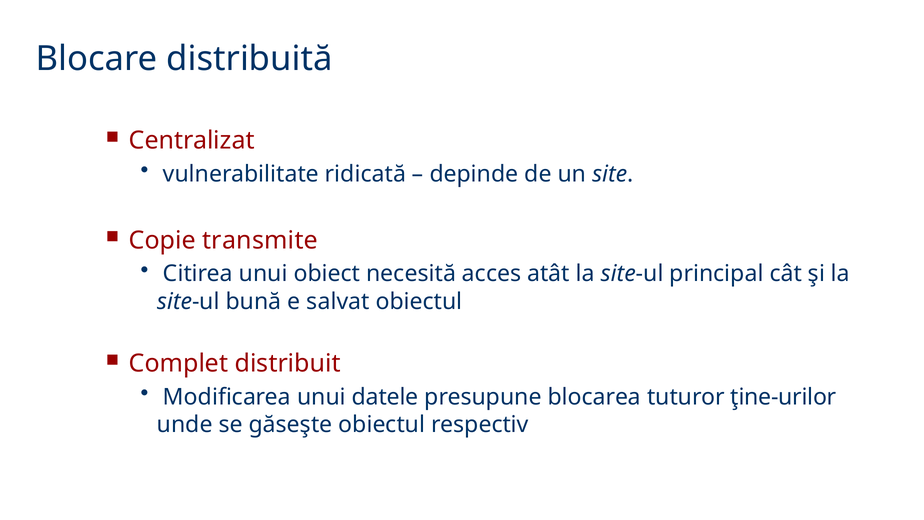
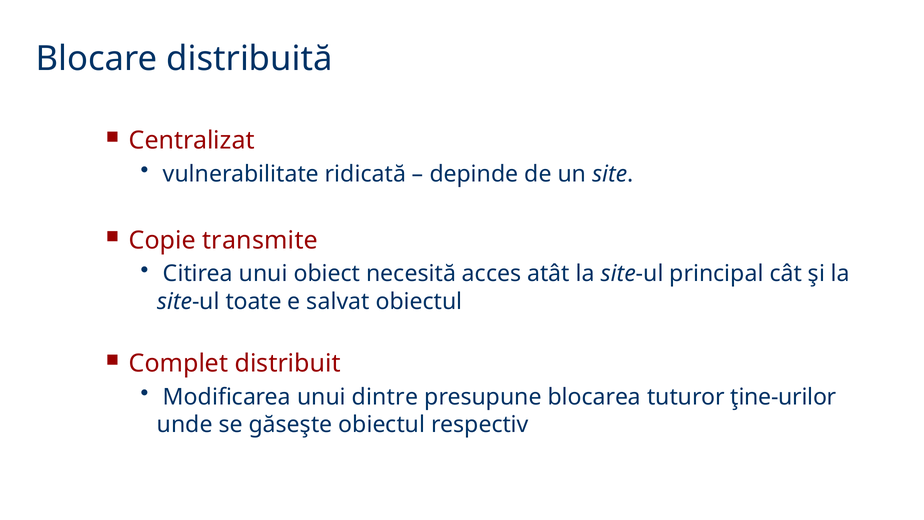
bună: bună -> toate (254, 301)
datele: datele -> dintre (385, 397)
